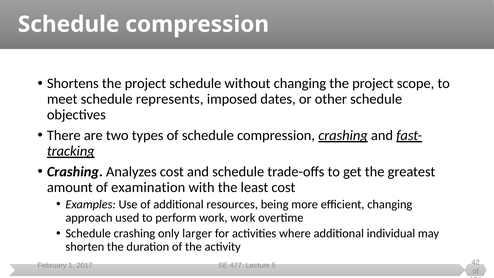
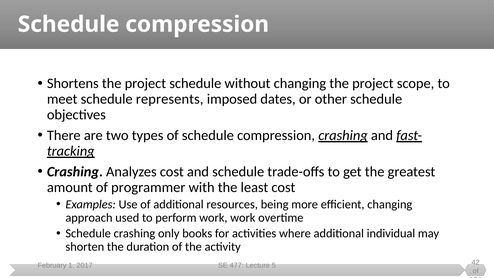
examination: examination -> programmer (148, 187)
larger: larger -> books (197, 233)
